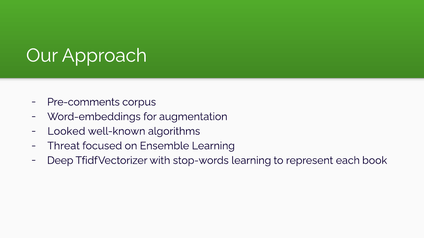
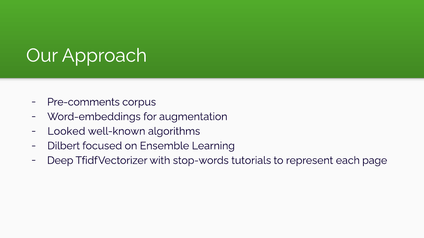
Threat: Threat -> Dilbert (64, 146)
stop-words learning: learning -> tutorials (251, 161)
book: book -> page (375, 161)
